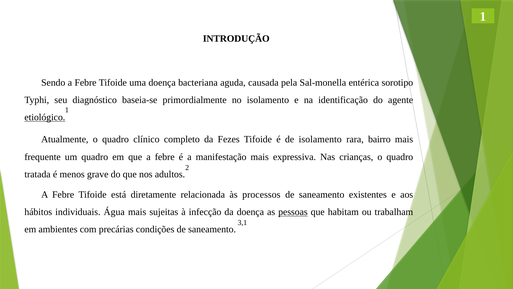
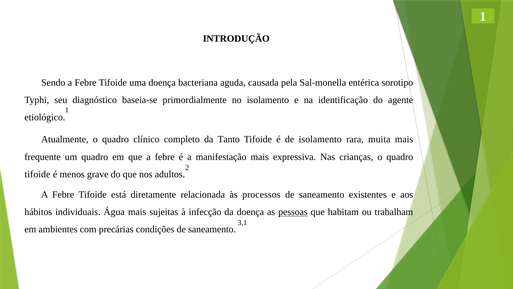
etiológico underline: present -> none (45, 117)
Fezes: Fezes -> Tanto (229, 139)
bairro: bairro -> muita (379, 139)
tratada: tratada -> tifoide (37, 174)
